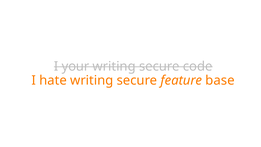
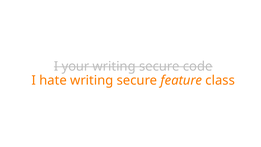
base: base -> class (220, 80)
